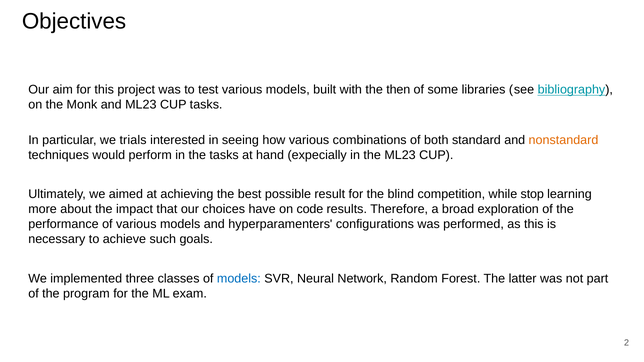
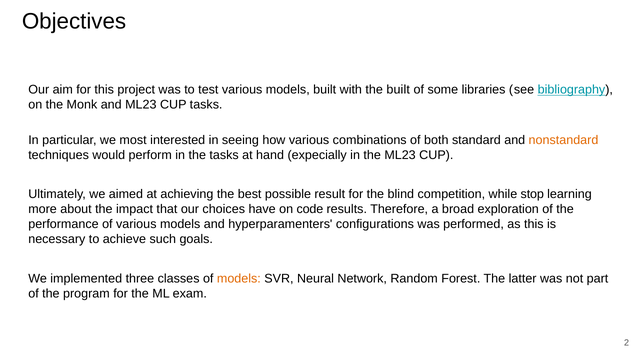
the then: then -> built (398, 90)
trials: trials -> most (133, 140)
models colour: blue -> orange (239, 279)
